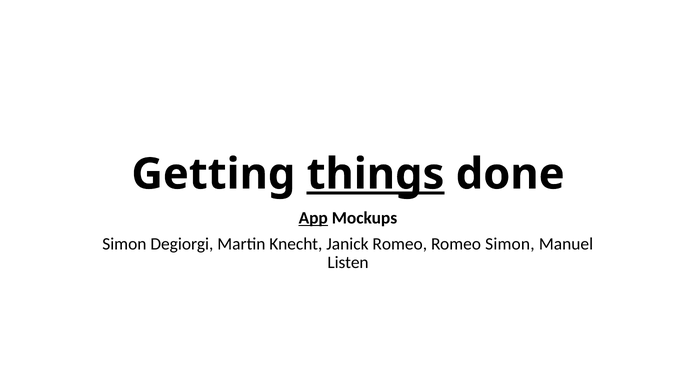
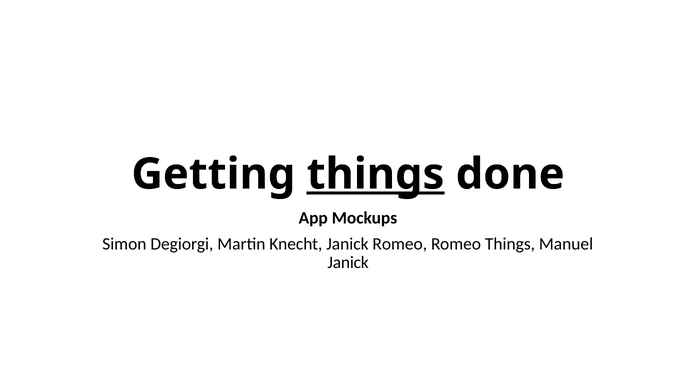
App underline: present -> none (313, 218)
Romeo Simon: Simon -> Things (510, 244)
Listen: Listen -> Janick (348, 262)
